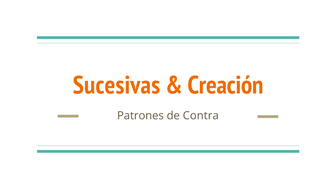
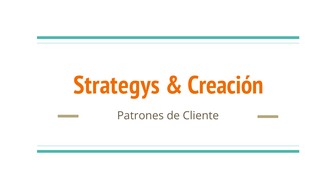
Sucesivas: Sucesivas -> Strategys (116, 85)
Contra: Contra -> Cliente (201, 116)
